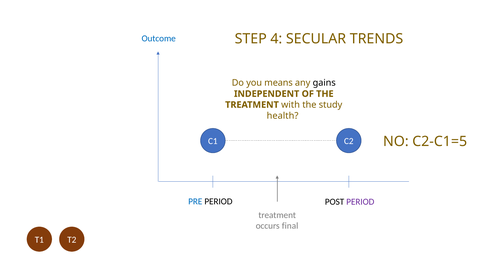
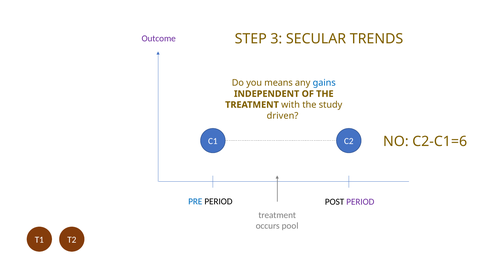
Outcome colour: blue -> purple (159, 39)
4: 4 -> 3 (276, 39)
gains colour: black -> blue (324, 83)
health: health -> driven (283, 115)
C2-C1=5: C2-C1=5 -> C2-C1=6 (440, 141)
final: final -> pool (290, 225)
